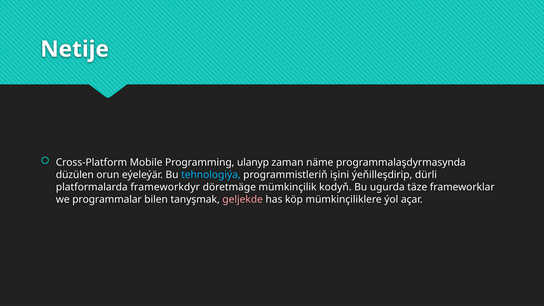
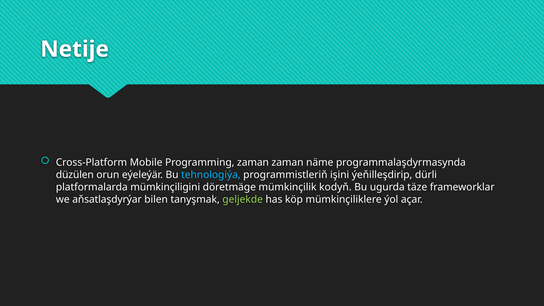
Programming ulanyp: ulanyp -> zaman (253, 163)
frameworkdyr: frameworkdyr -> mümkinçiligini (165, 187)
programmalar: programmalar -> aňsatlaşdyrýar (107, 199)
geljekde colour: pink -> light green (243, 199)
